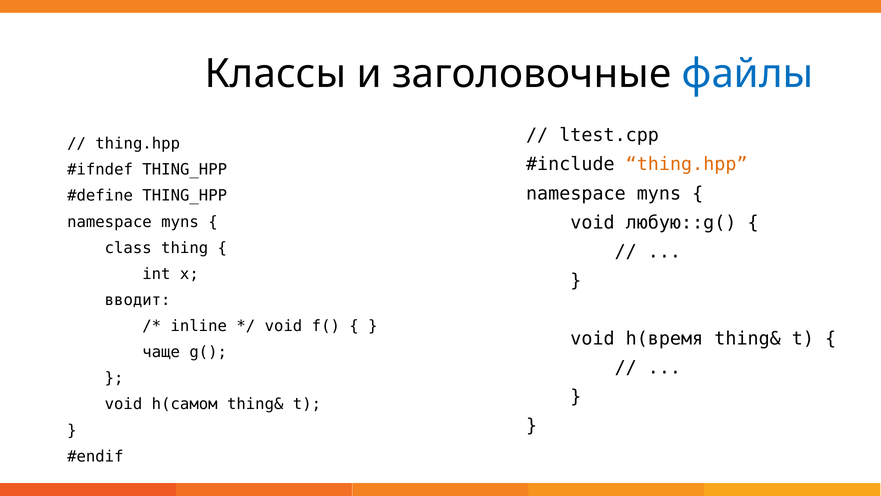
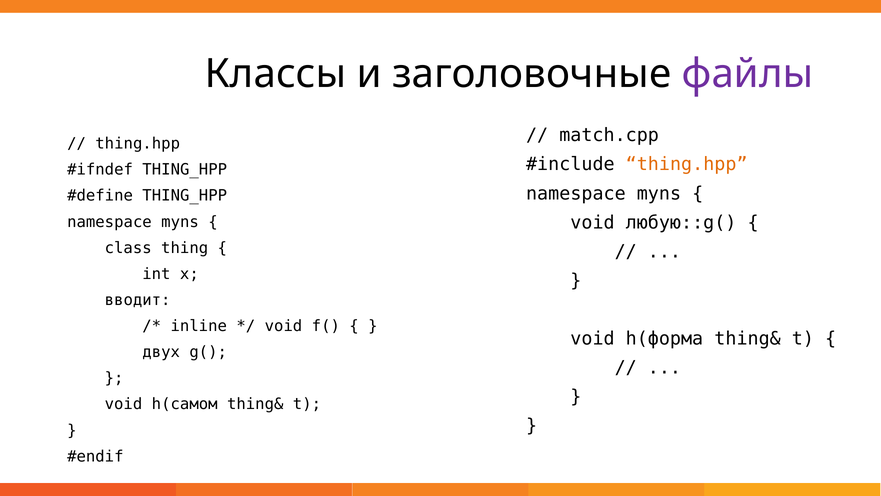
файлы colour: blue -> purple (748, 74)
ltest.cpp: ltest.cpp -> match.cpp (609, 135)
h(время: h(время -> h(форма (664, 338)
чаще: чаще -> двух (161, 352)
